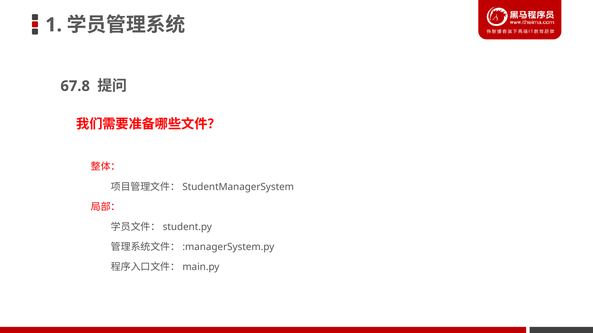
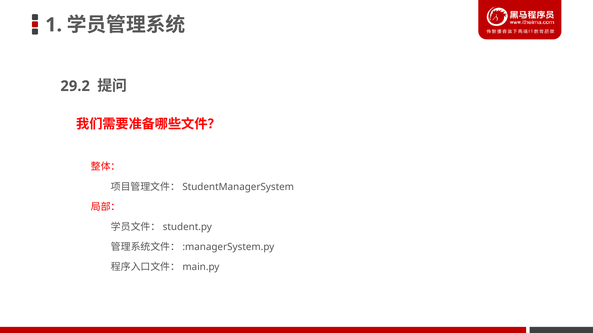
67.8: 67.8 -> 29.2 (75, 86)
